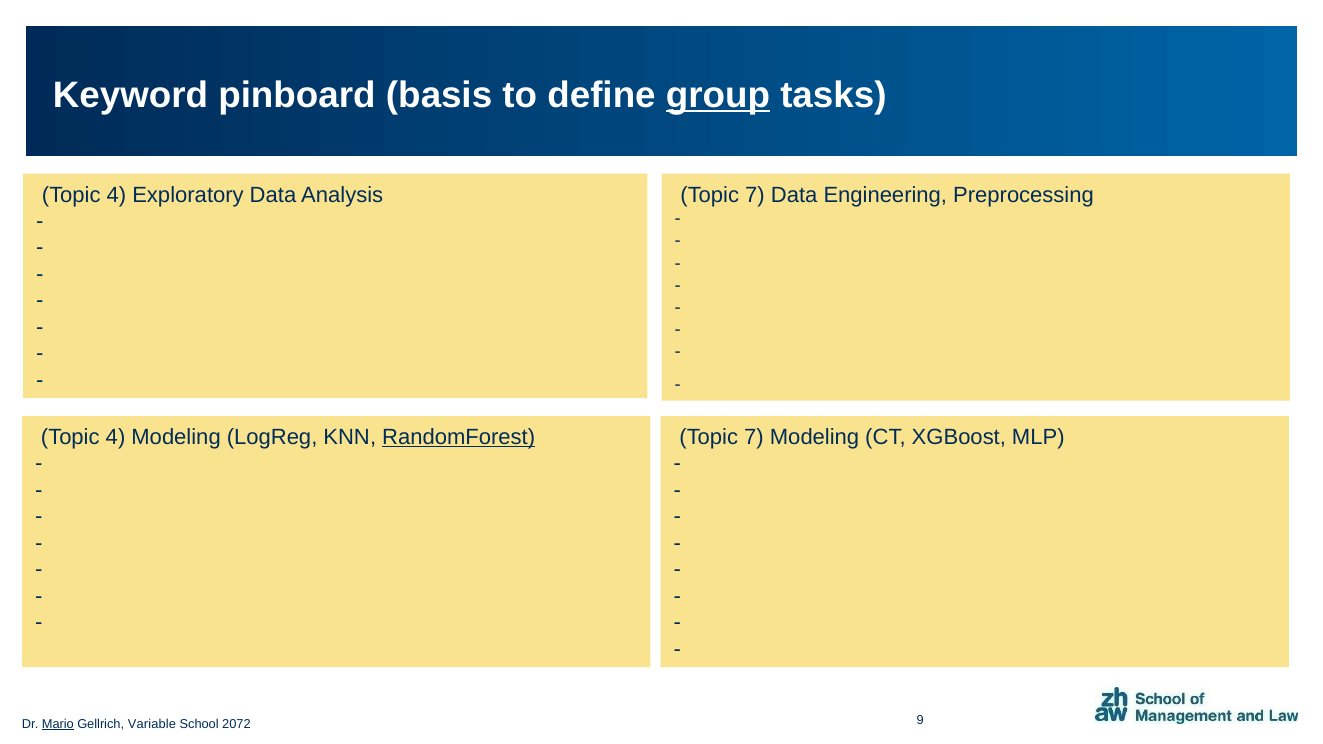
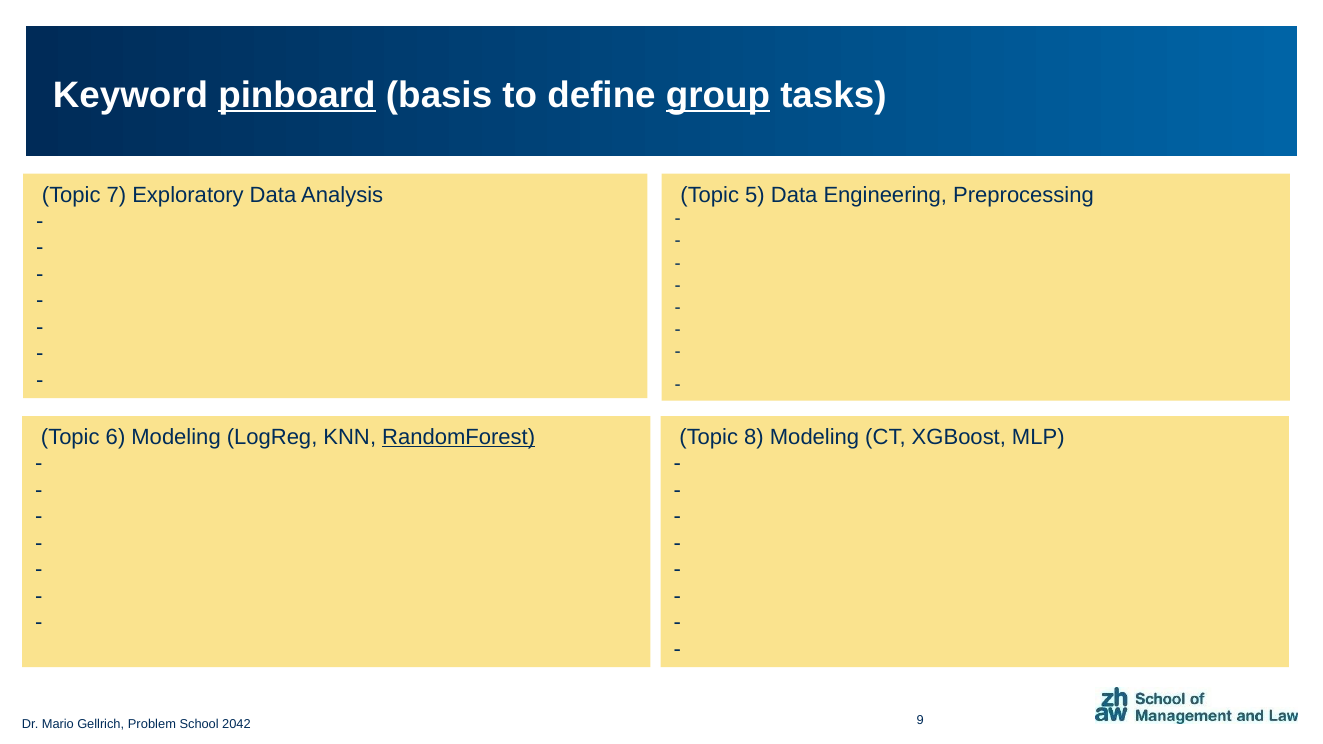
pinboard underline: none -> present (297, 95)
4: 4 -> 7 (117, 195)
7: 7 -> 5 (755, 195)
4: 4 -> 6 (116, 437)
7: 7 -> 8 (754, 437)
Mario underline: present -> none (58, 724)
Variable: Variable -> Problem (152, 724)
2072: 2072 -> 2042 (236, 724)
